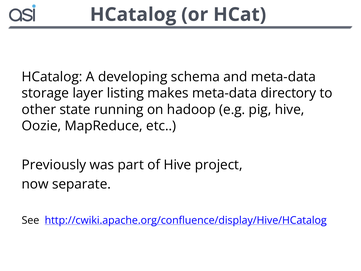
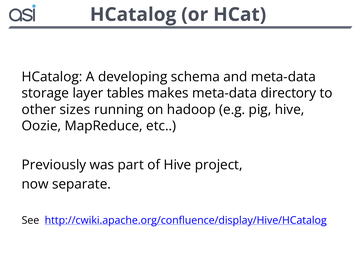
listing: listing -> tables (125, 93)
state: state -> sizes (75, 109)
